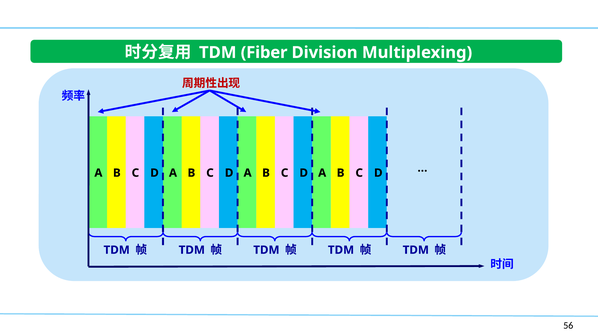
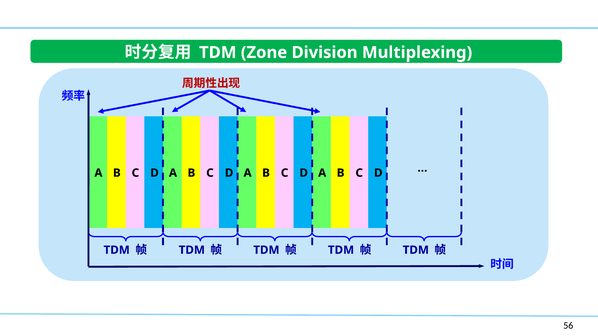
Fiber: Fiber -> Zone (264, 53)
